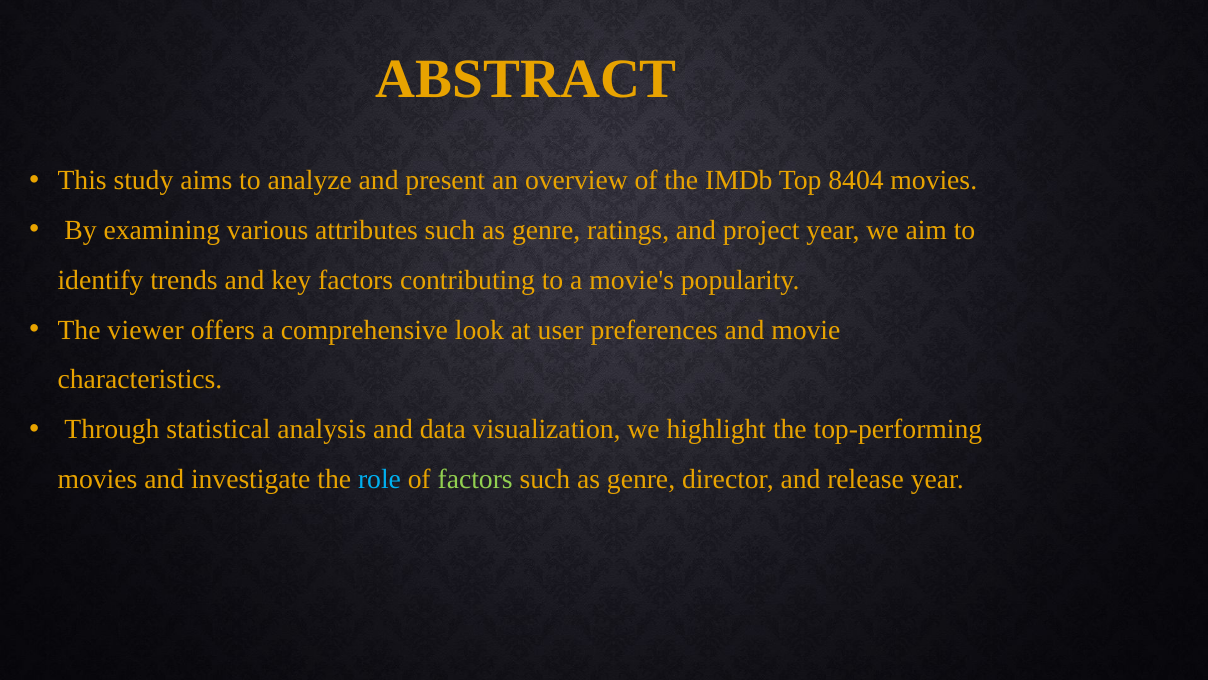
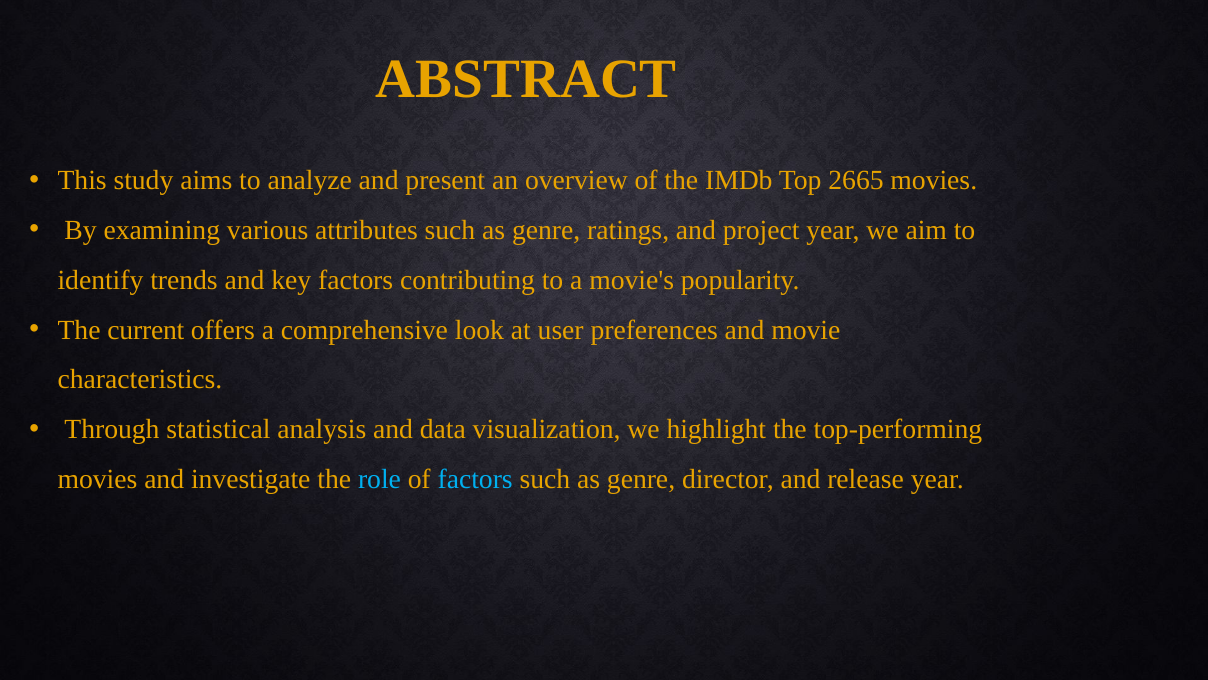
8404: 8404 -> 2665 (856, 180)
viewer: viewer -> current (146, 330)
factors colour: light green -> light blue (475, 479)
